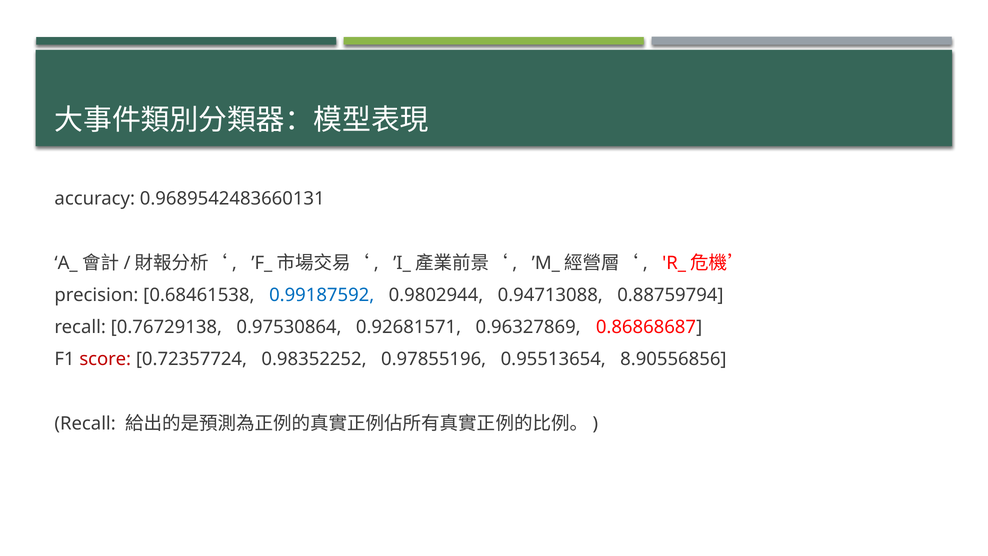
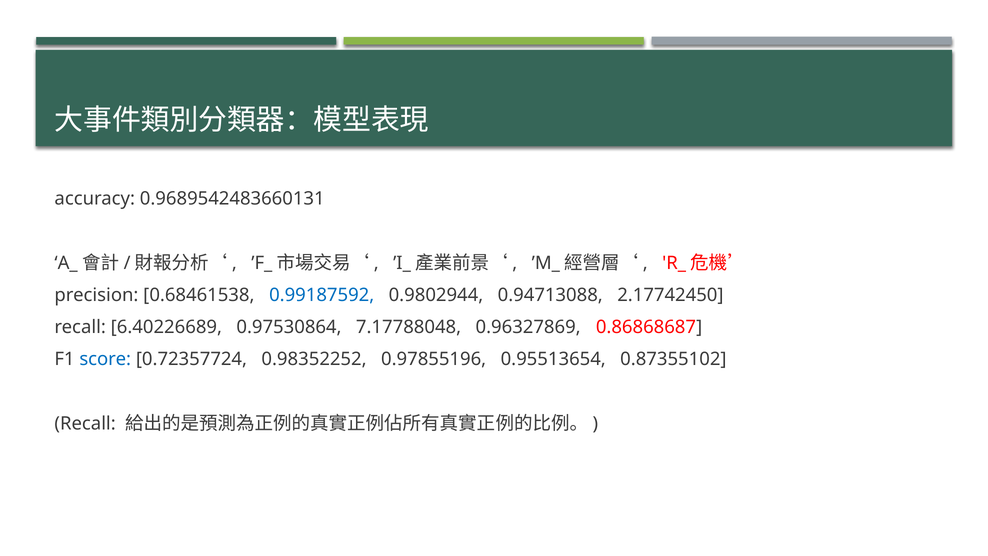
0.88759794: 0.88759794 -> 2.17742450 (670, 295)
0.76729138: 0.76729138 -> 6.40226689 (166, 327)
0.92681571: 0.92681571 -> 7.17788048 (409, 327)
score colour: red -> blue (105, 359)
8.90556856: 8.90556856 -> 0.87355102 (673, 359)
